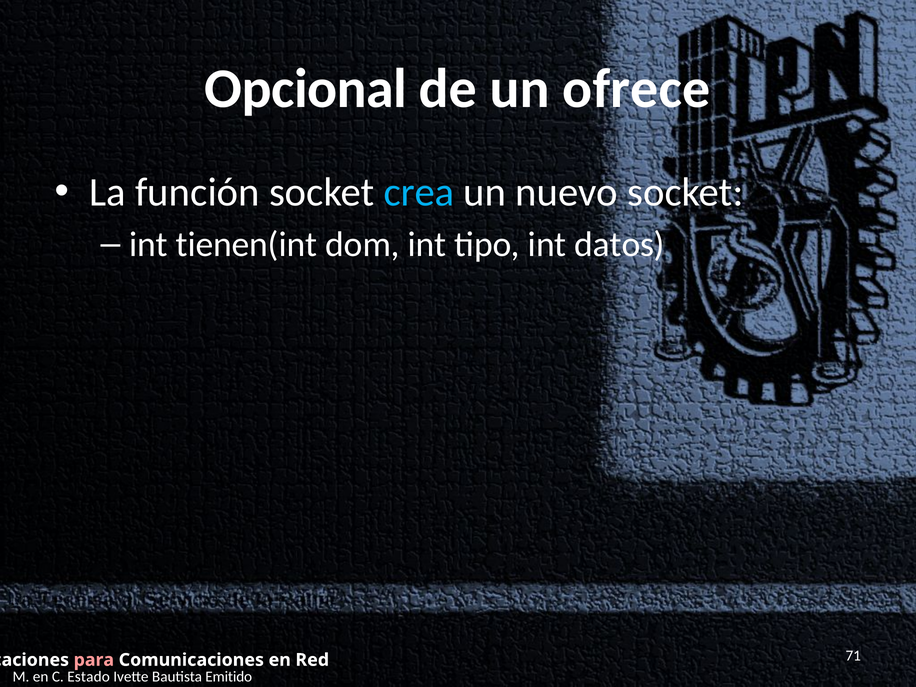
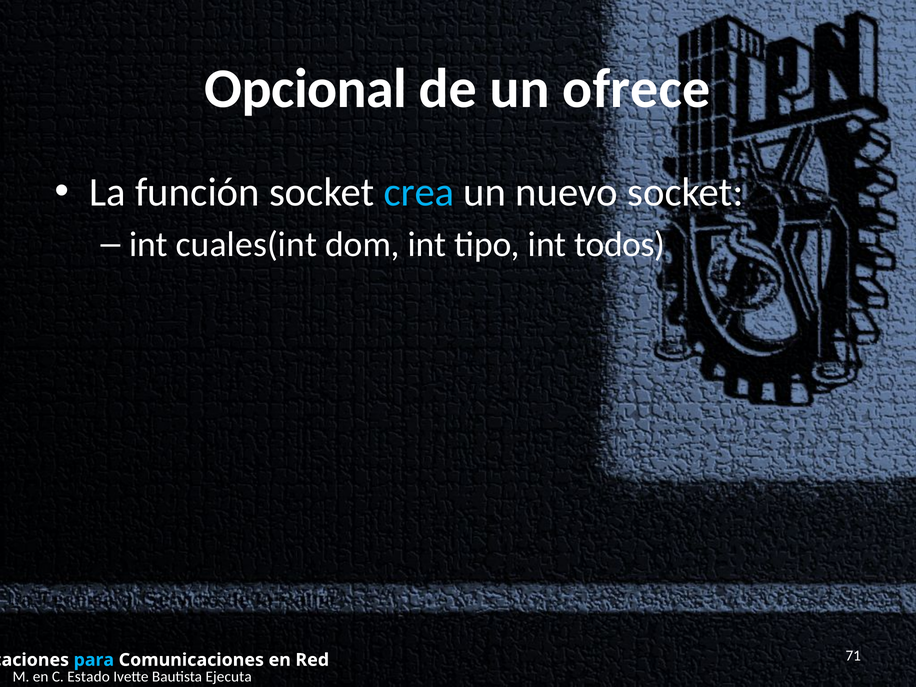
tienen(int: tienen(int -> cuales(int (246, 245)
datos: datos -> todos (620, 245)
para colour: pink -> light blue (94, 660)
Emitido: Emitido -> Ejecuta (229, 677)
